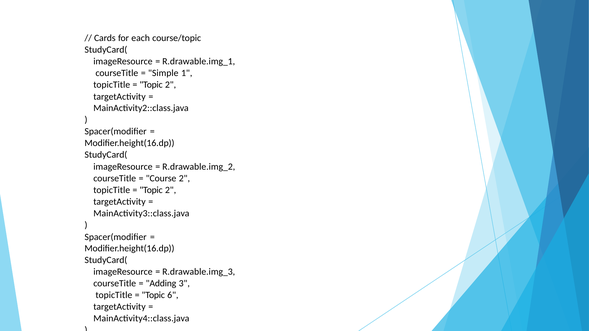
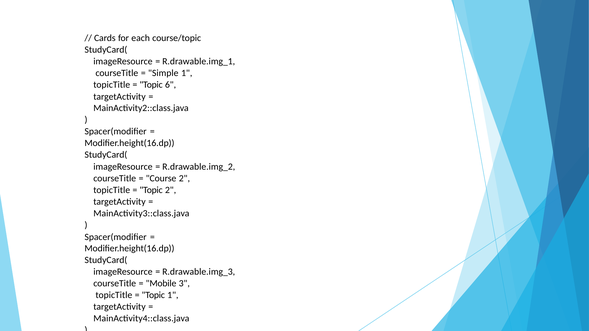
2: 2 -> 6 (171, 85)
Adding: Adding -> Mobile (161, 284)
Topic 6: 6 -> 1 (173, 295)
